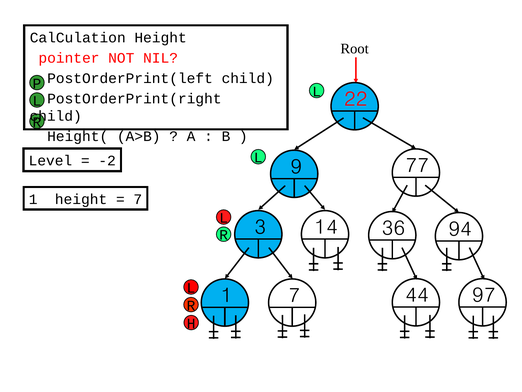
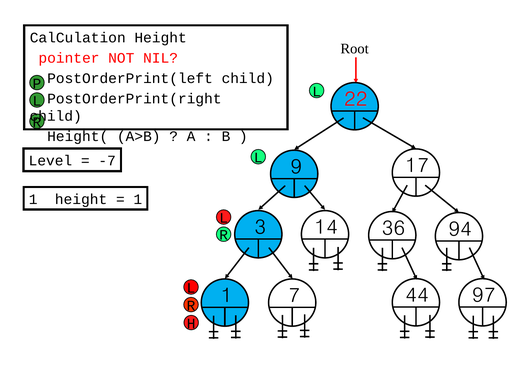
-2: -2 -> -7 (107, 161)
77: 77 -> 17 (417, 166)
7: 7 -> 1 (138, 199)
